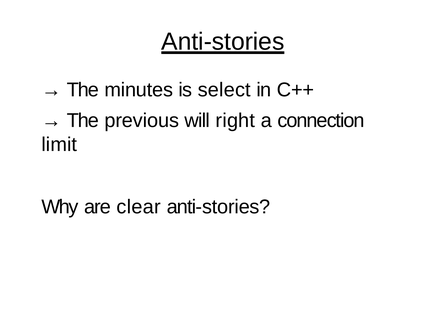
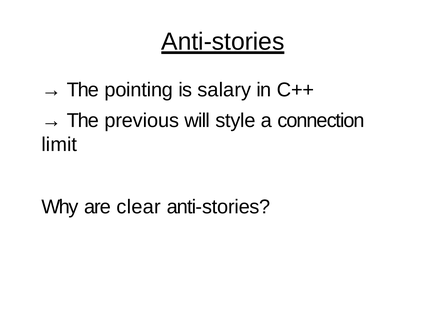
minutes: minutes -> pointing (139, 90)
select: select -> salary (224, 90)
right: right -> style (236, 120)
